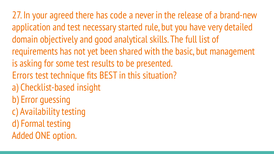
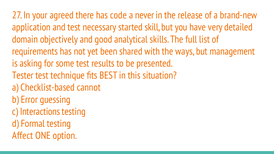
rule: rule -> skill (152, 27)
basic: basic -> ways (185, 51)
Errors: Errors -> Tester (23, 75)
insight: insight -> cannot (89, 88)
Availability: Availability -> Interactions (40, 112)
Added: Added -> Affect (23, 136)
